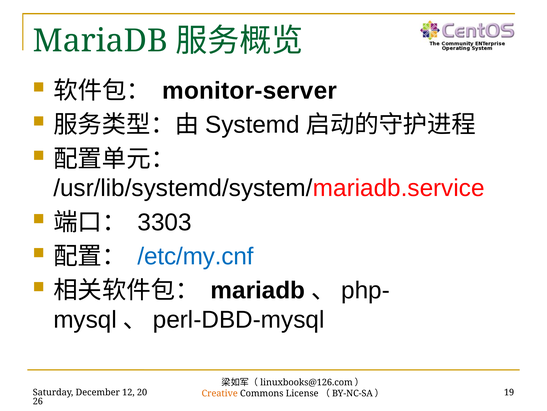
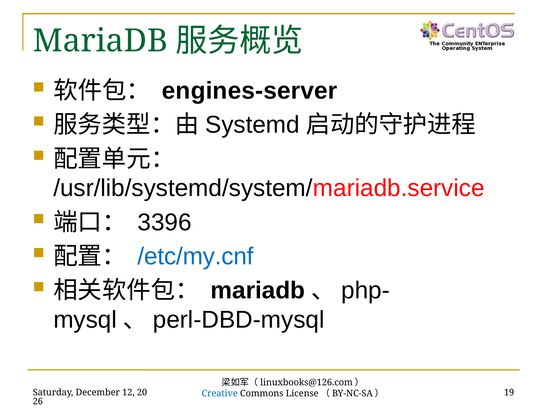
monitor-server: monitor-server -> engines-server (250, 91)
3303: 3303 -> 3396 (165, 222)
Creative colour: orange -> blue (220, 393)
